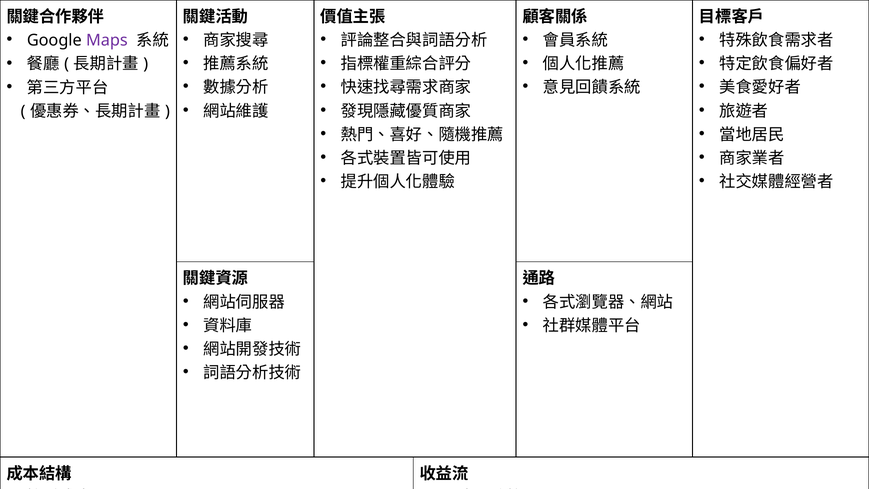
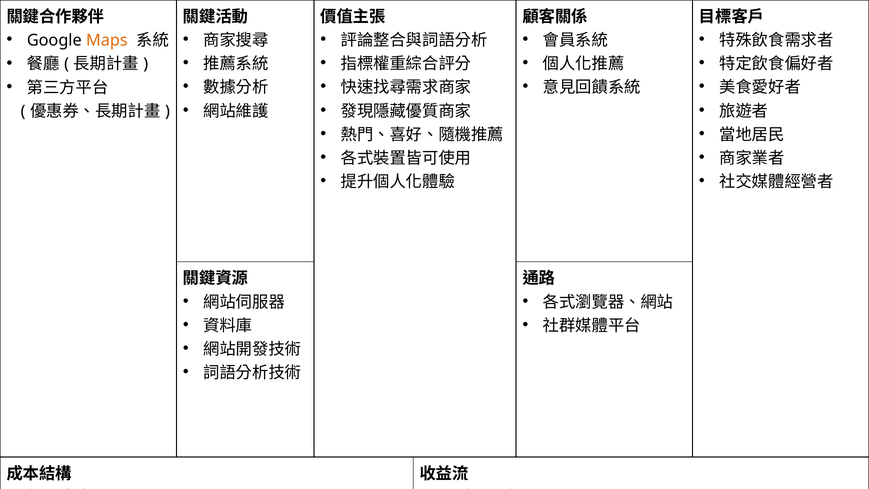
Maps colour: purple -> orange (107, 40)
